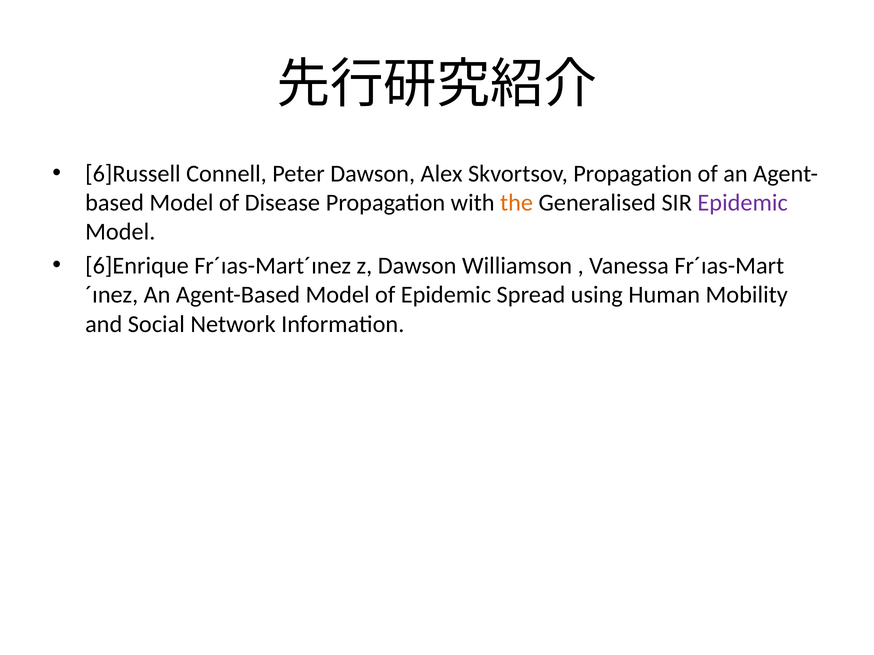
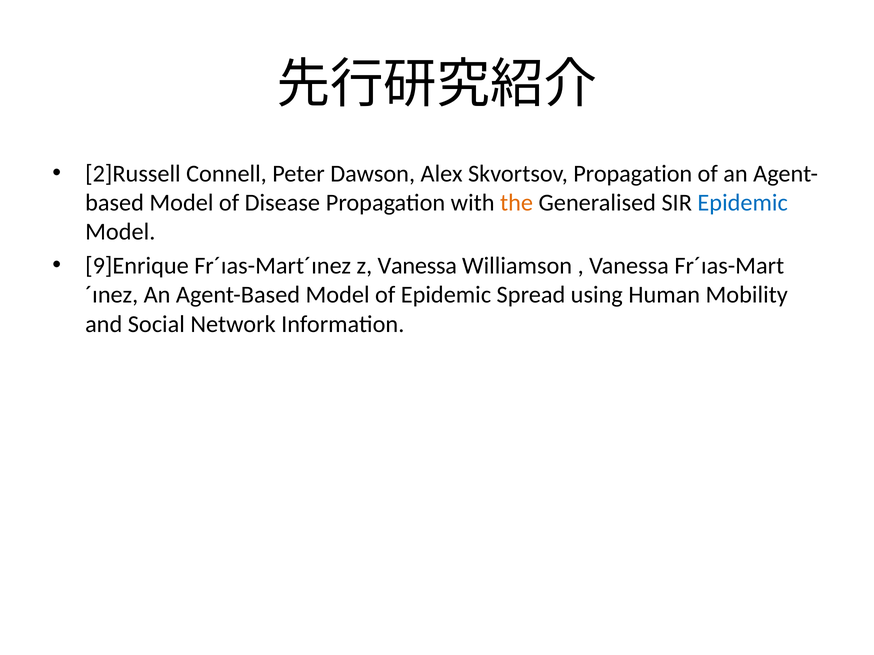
6]Russell: 6]Russell -> 2]Russell (133, 174)
Epidemic colour: purple -> blue (743, 203)
6]Enrique: 6]Enrique -> 9]Enrique (137, 266)
z Dawson: Dawson -> Vanessa (417, 266)
